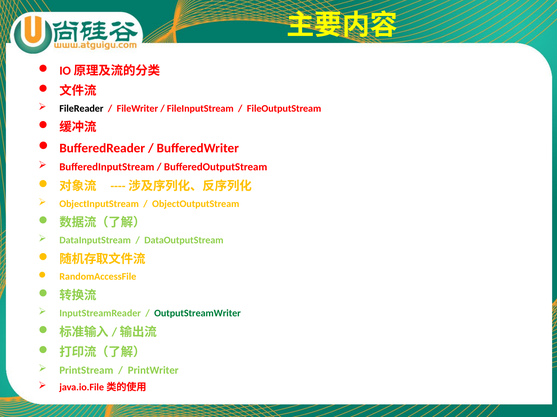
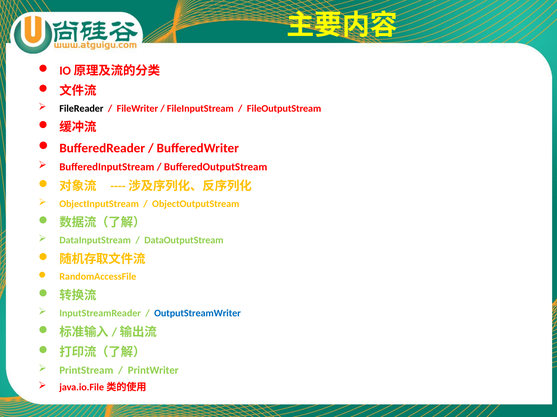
OutputStreamWriter colour: green -> blue (197, 314)
